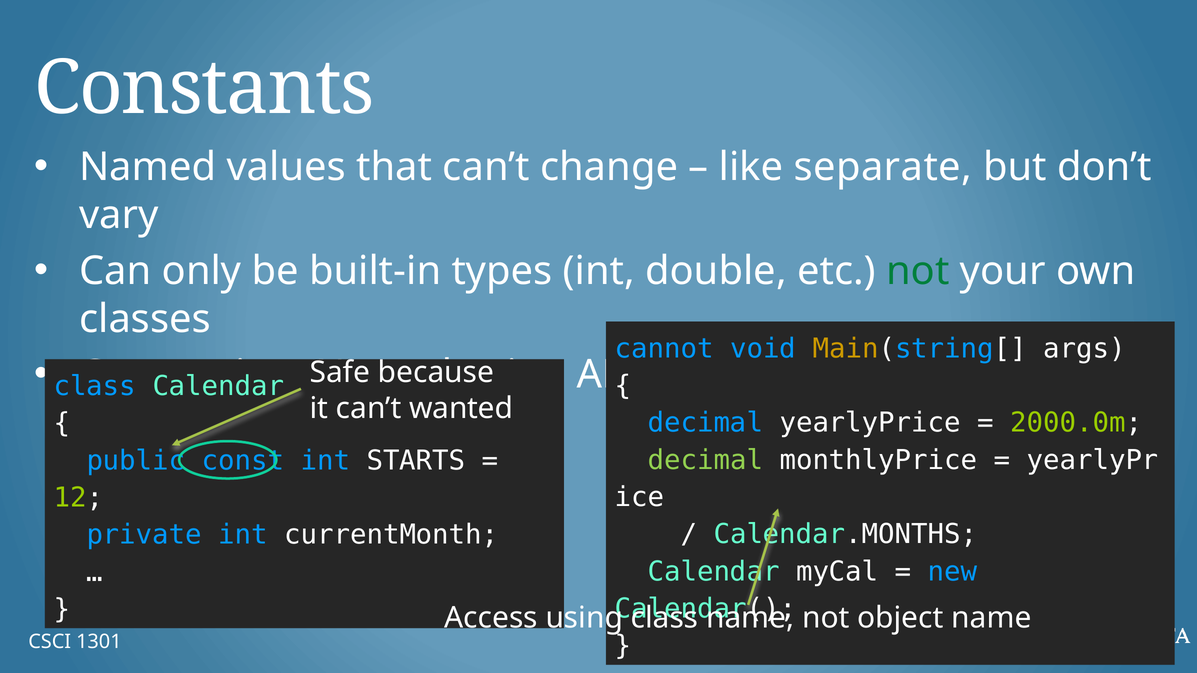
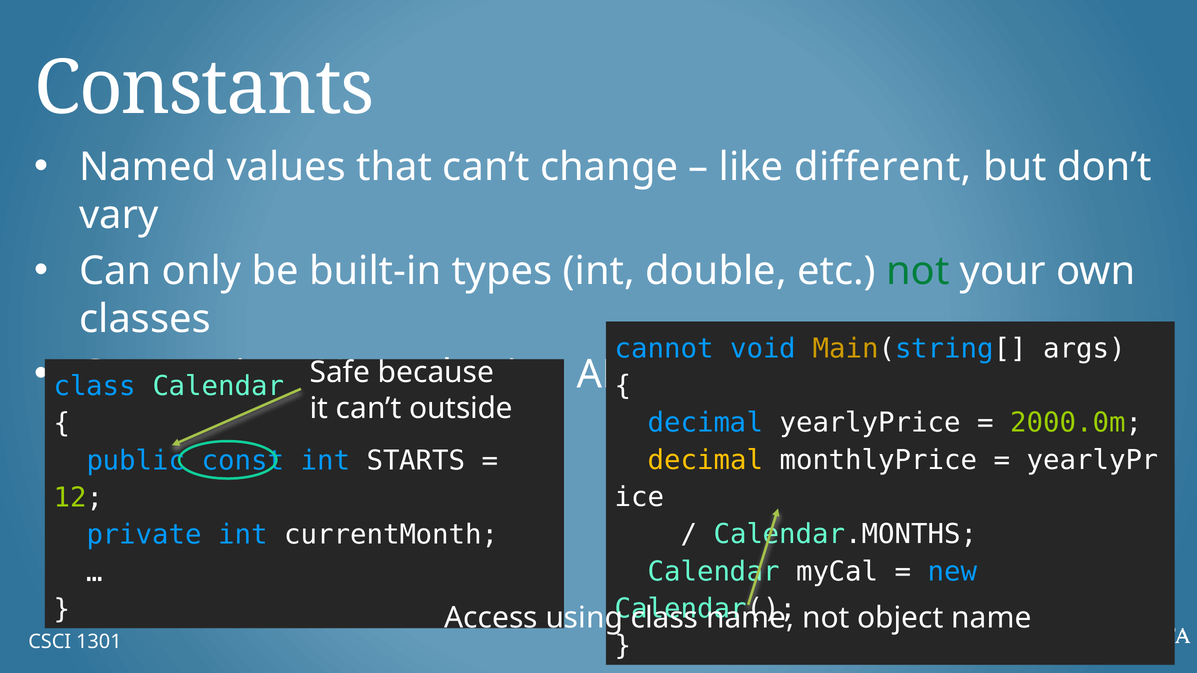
separate: separate -> different (883, 167)
wanted: wanted -> outside (461, 408)
decimal colour: light green -> yellow (705, 460)
